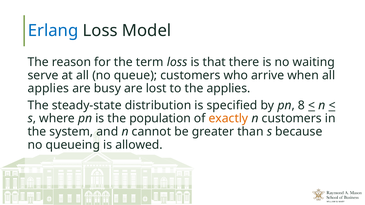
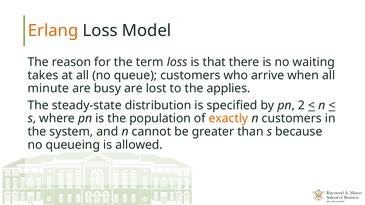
Erlang colour: blue -> orange (53, 31)
serve: serve -> takes (43, 75)
applies: applies -> minute (48, 89)
8: 8 -> 2 (301, 106)
